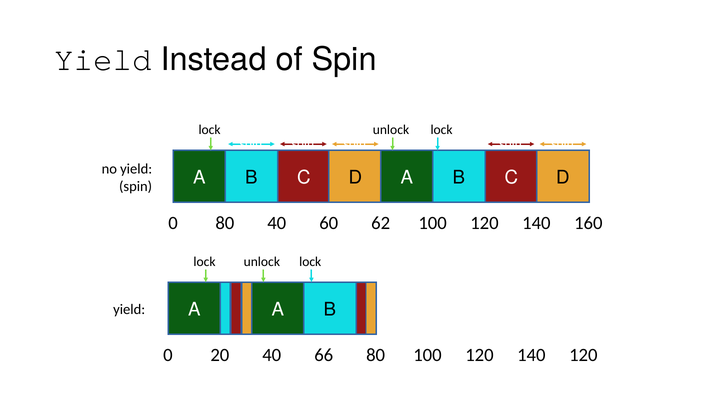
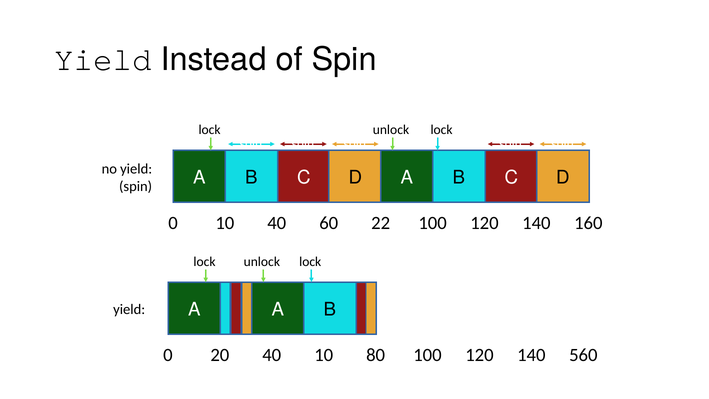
0 80: 80 -> 10 (225, 223)
62: 62 -> 22 (381, 223)
40 66: 66 -> 10 (324, 355)
140 120: 120 -> 560 (583, 355)
